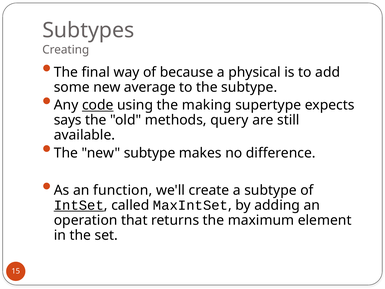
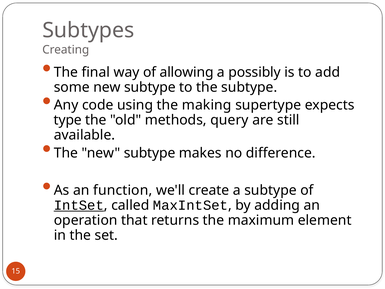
because: because -> allowing (187, 72)
physical: physical -> possibly (255, 72)
some new average: average -> subtype (150, 87)
code underline: present -> none (98, 105)
says: says -> type (68, 120)
